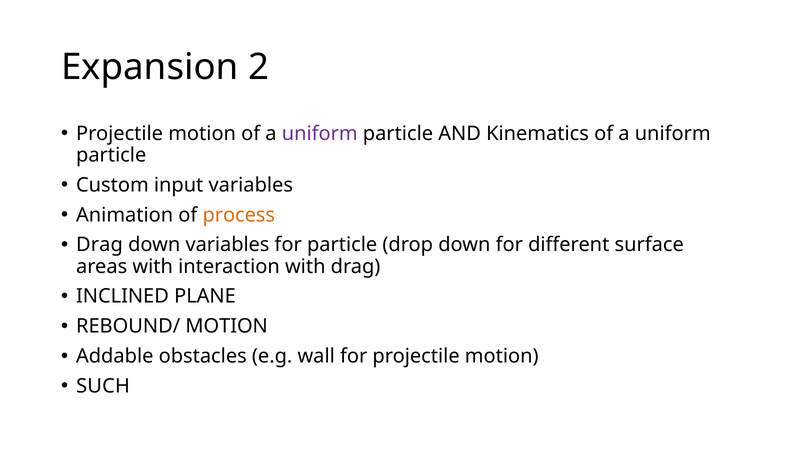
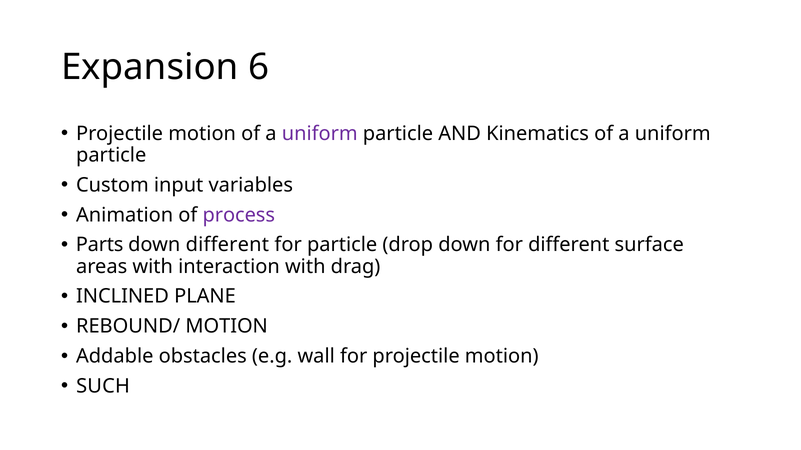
2: 2 -> 6 (259, 67)
process colour: orange -> purple (239, 215)
Drag: Drag -> Parts (100, 245)
down variables: variables -> different (227, 245)
